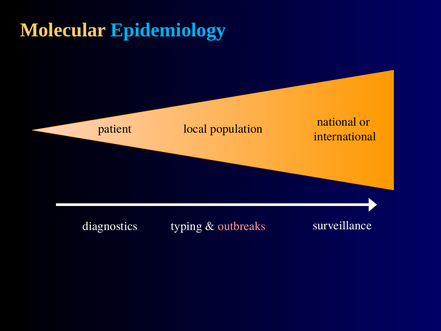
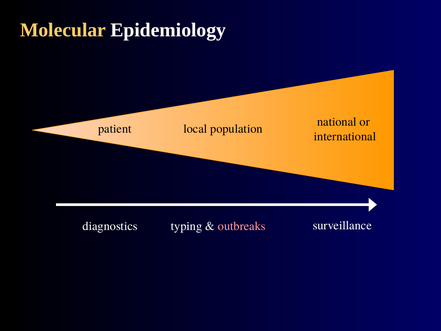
Epidemiology colour: light blue -> white (168, 30)
